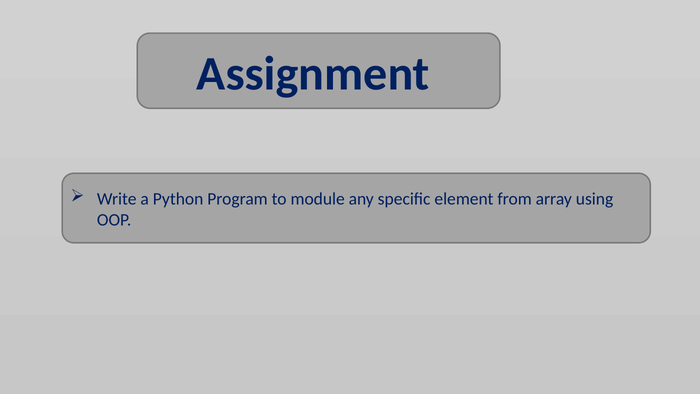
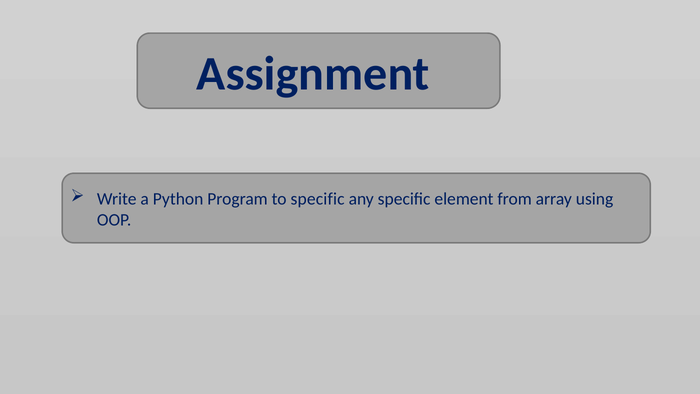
to module: module -> specific (318, 199)
